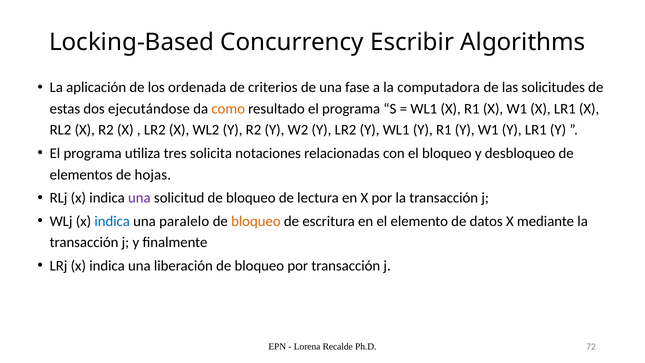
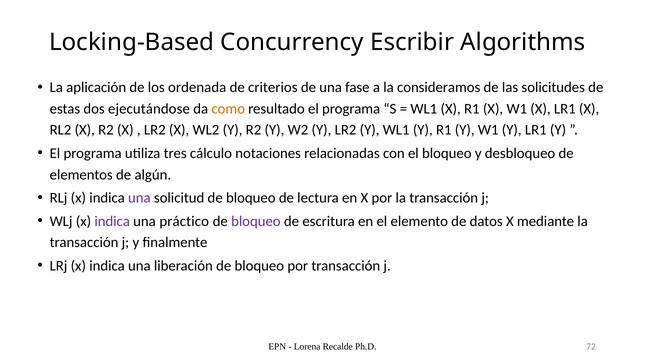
computadora: computadora -> consideramos (439, 87)
solicita: solicita -> cálculo (211, 153)
hojas: hojas -> algún (153, 175)
indica colour: blue -> purple (112, 221)
paralelo: paralelo -> práctico (184, 221)
bloqueo colour: orange -> purple (256, 221)
